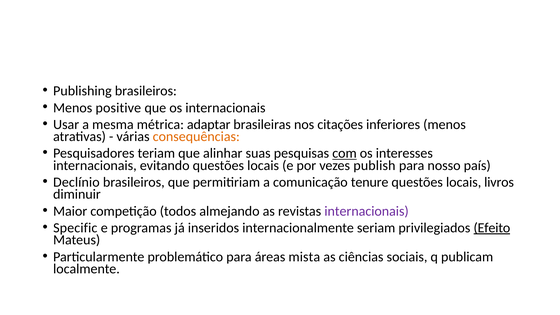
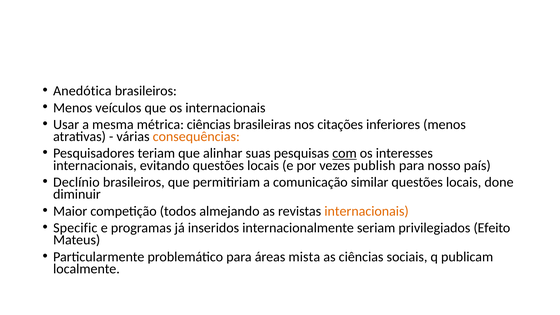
Publishing: Publishing -> Anedótica (82, 91)
positive: positive -> veículos (118, 108)
métrica adaptar: adaptar -> ciências (209, 124)
tenure: tenure -> similar (370, 182)
livros: livros -> done (499, 182)
internacionais colour: purple -> orange (367, 211)
Efeito underline: present -> none (492, 228)
